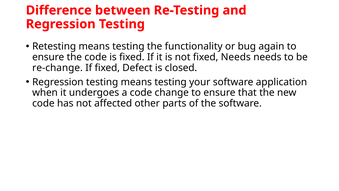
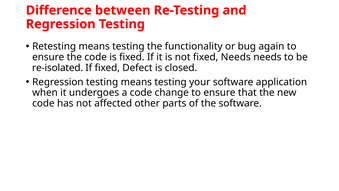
re-change: re-change -> re-isolated (58, 68)
